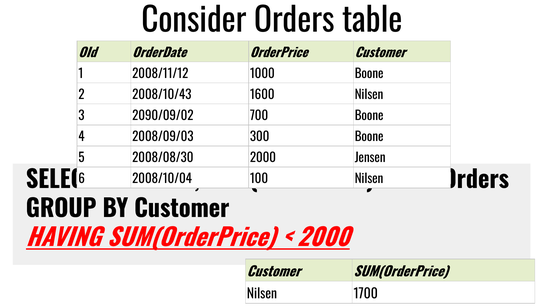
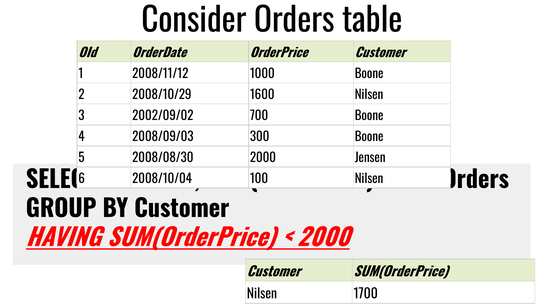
2008/10/43: 2008/10/43 -> 2008/10/29 (162, 95)
2090/09/02: 2090/09/02 -> 2002/09/02 (163, 116)
